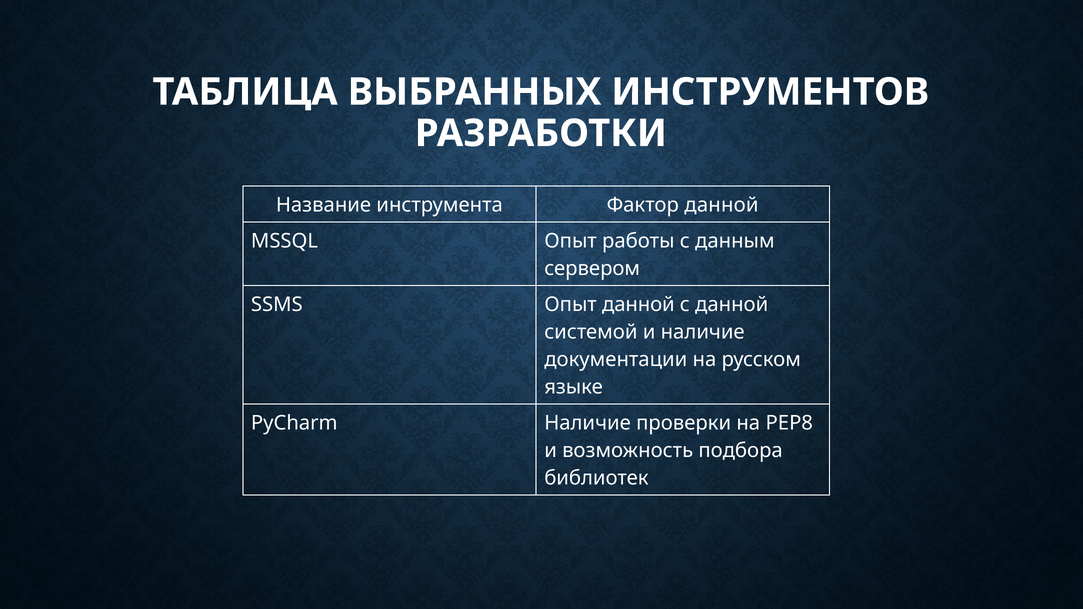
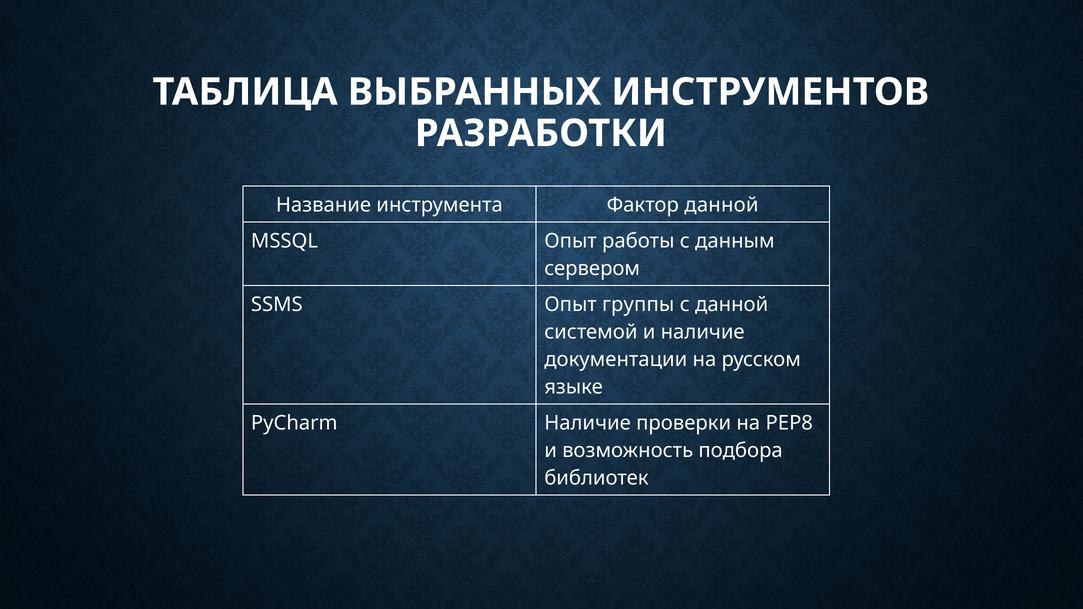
Опыт данной: данной -> группы (638, 304)
